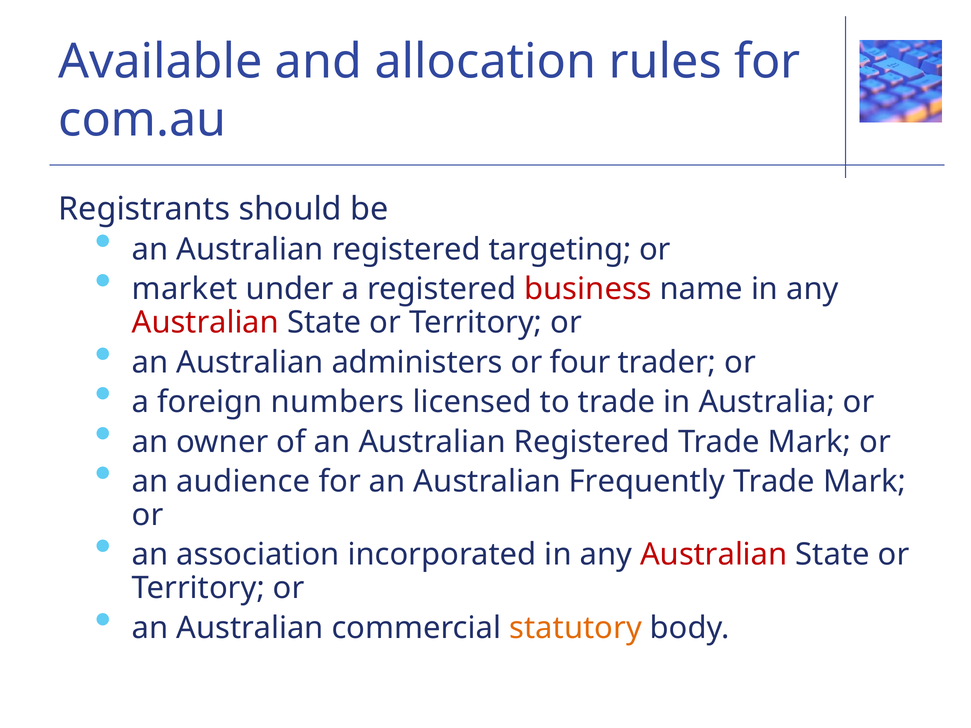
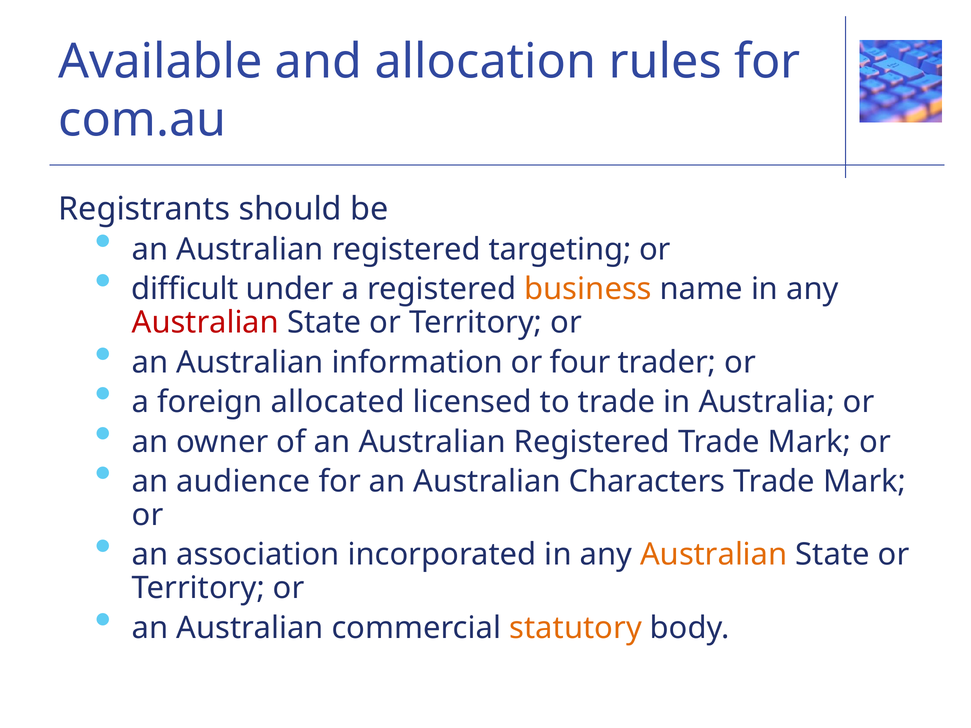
market: market -> difficult (185, 289)
business colour: red -> orange (588, 289)
administers: administers -> information (417, 362)
numbers: numbers -> allocated (338, 402)
Frequently: Frequently -> Characters (647, 482)
Australian colour: red -> orange (714, 555)
